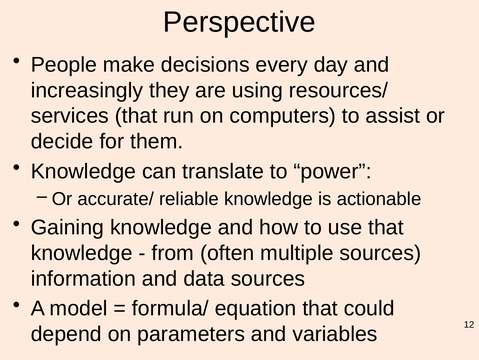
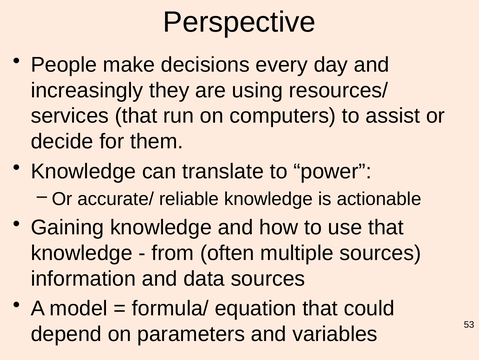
12: 12 -> 53 (469, 324)
